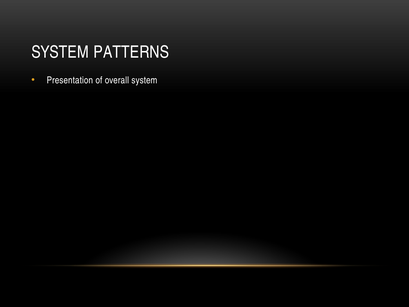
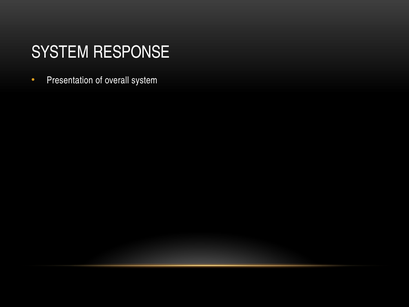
PATTERNS: PATTERNS -> RESPONSE (132, 52)
